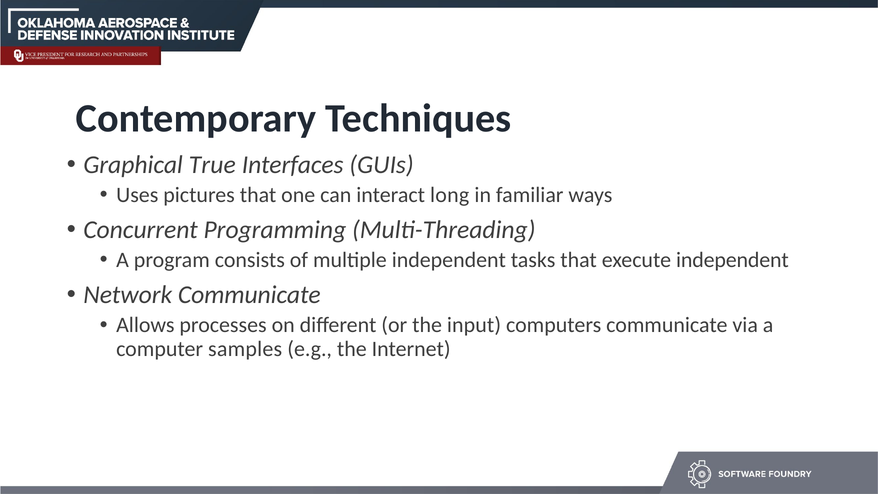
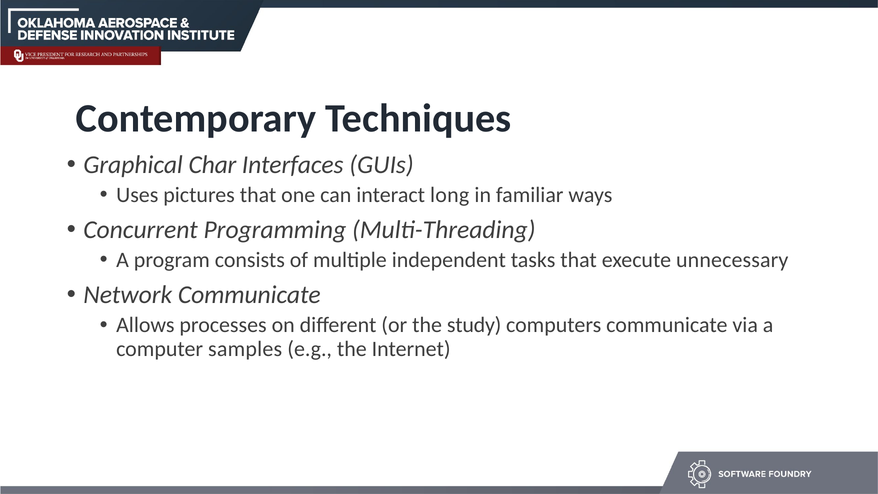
True: True -> Char (212, 165)
execute independent: independent -> unnecessary (732, 260)
input: input -> study (474, 325)
